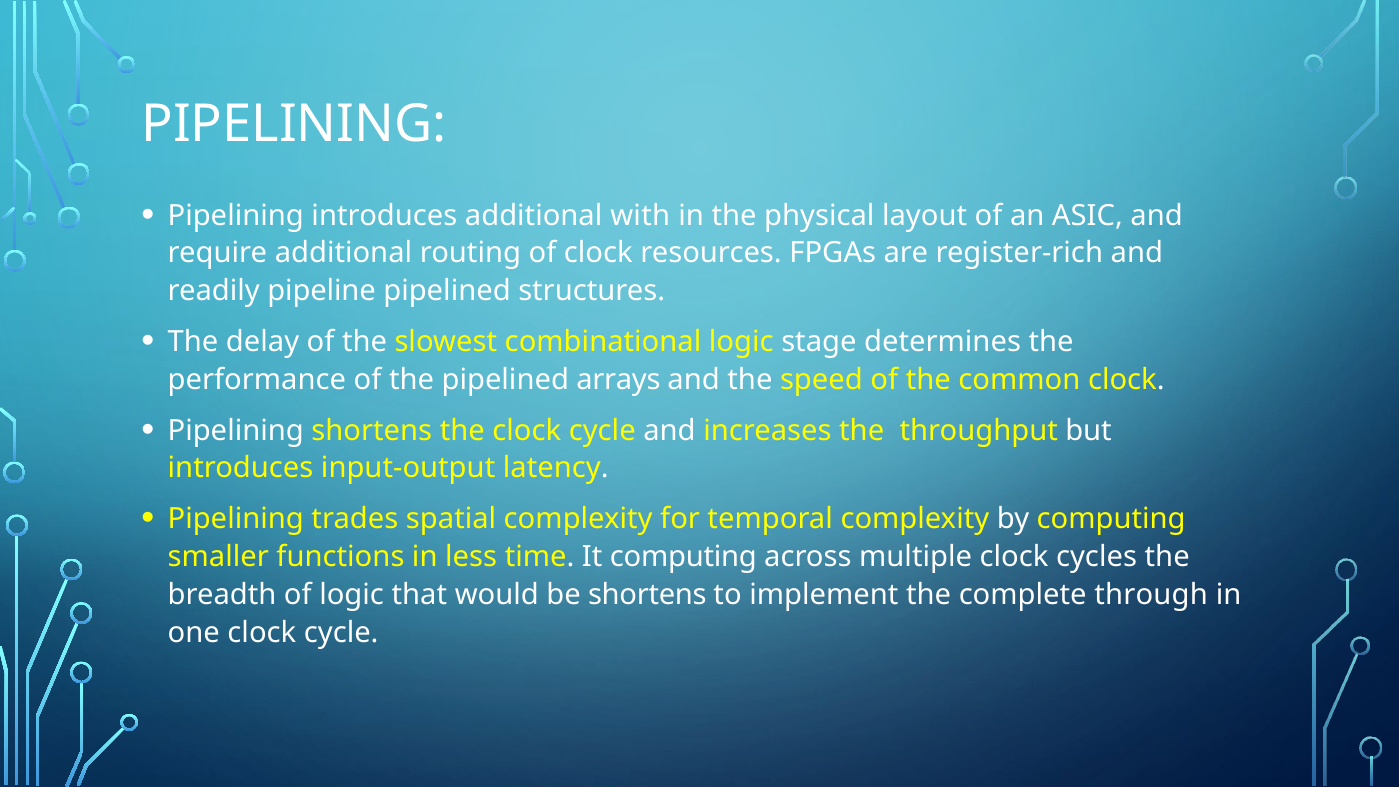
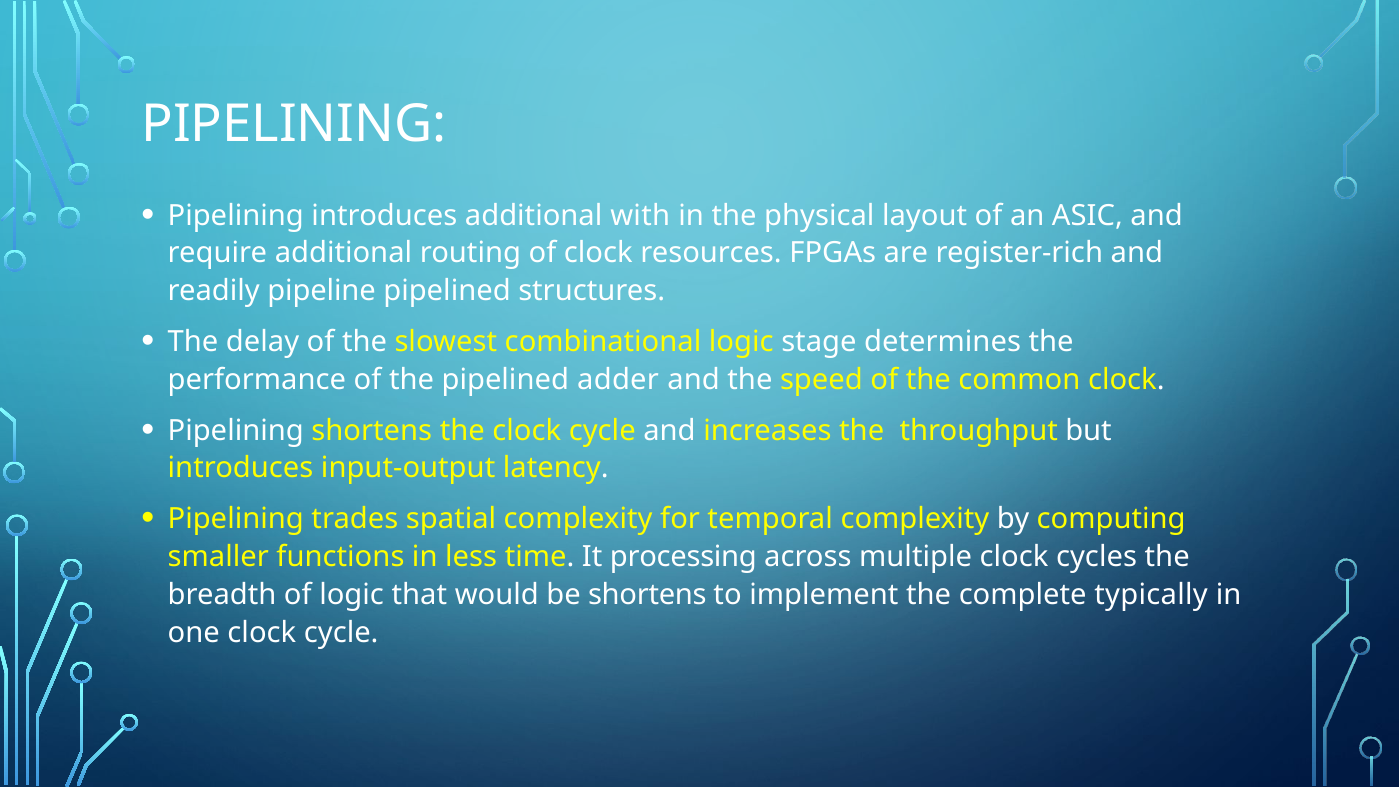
arrays: arrays -> adder (618, 380)
It computing: computing -> processing (683, 557)
through: through -> typically (1151, 595)
